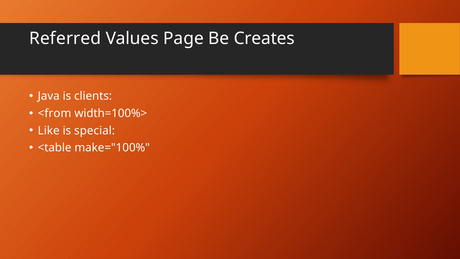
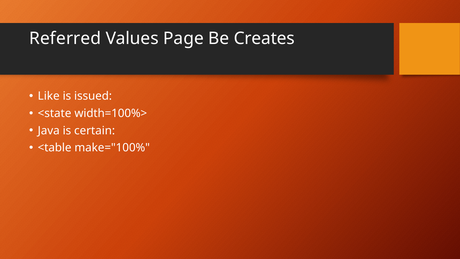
Java: Java -> Like (49, 96)
clients: clients -> issued (93, 96)
<from: <from -> <state (55, 113)
Like: Like -> Java (49, 130)
special: special -> certain (95, 130)
